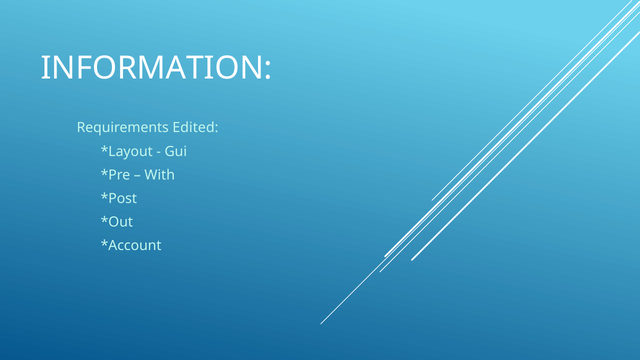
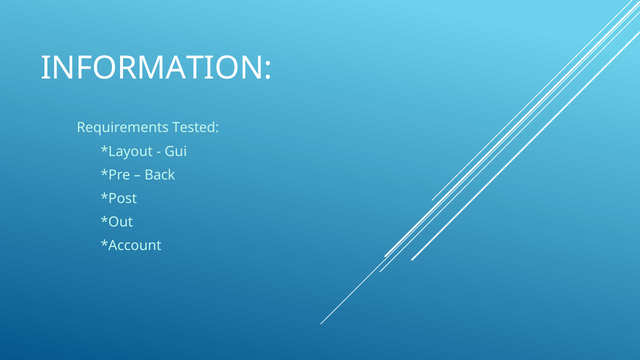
Edited: Edited -> Tested (196, 128)
With: With -> Back (160, 175)
